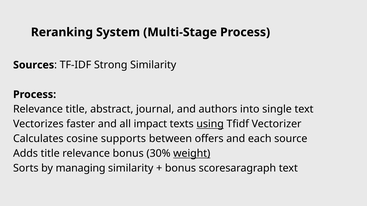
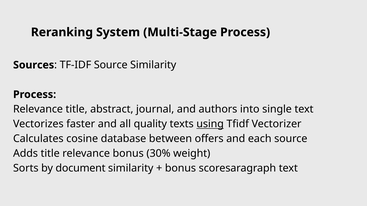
TF-IDF Strong: Strong -> Source (111, 65)
impact: impact -> quality (150, 124)
supports: supports -> database (123, 139)
weight underline: present -> none (192, 154)
managing: managing -> document (81, 169)
